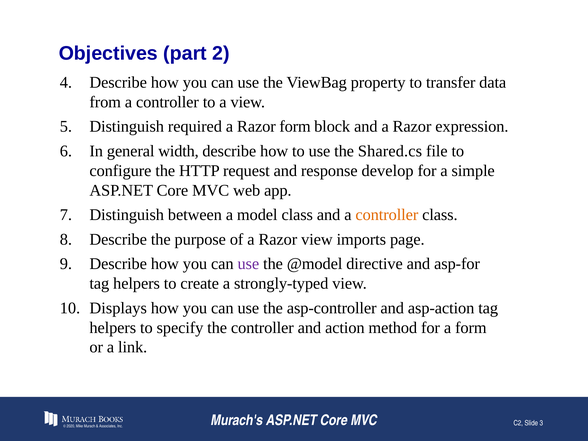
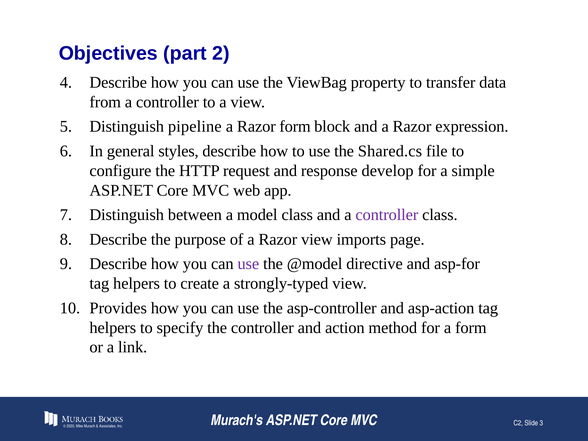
required: required -> pipeline (195, 127)
width: width -> styles (178, 151)
controller colour: orange -> purple (387, 215)
Displays: Displays -> Provides (118, 308)
